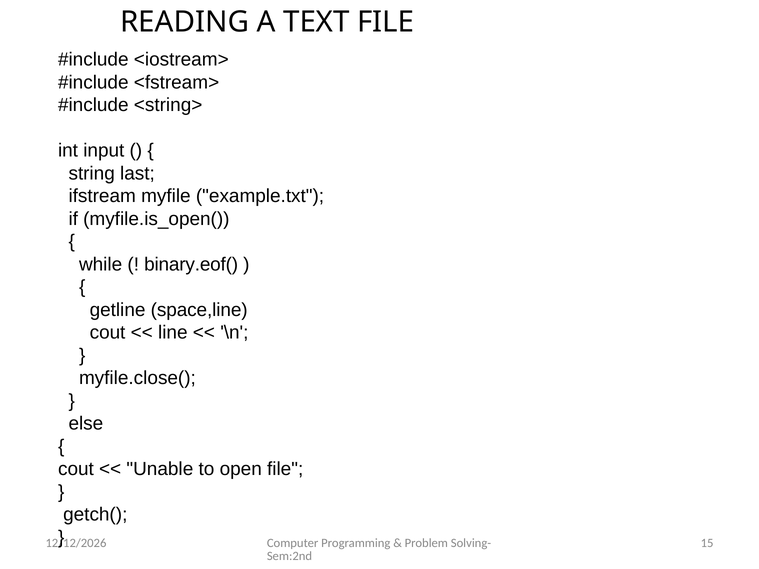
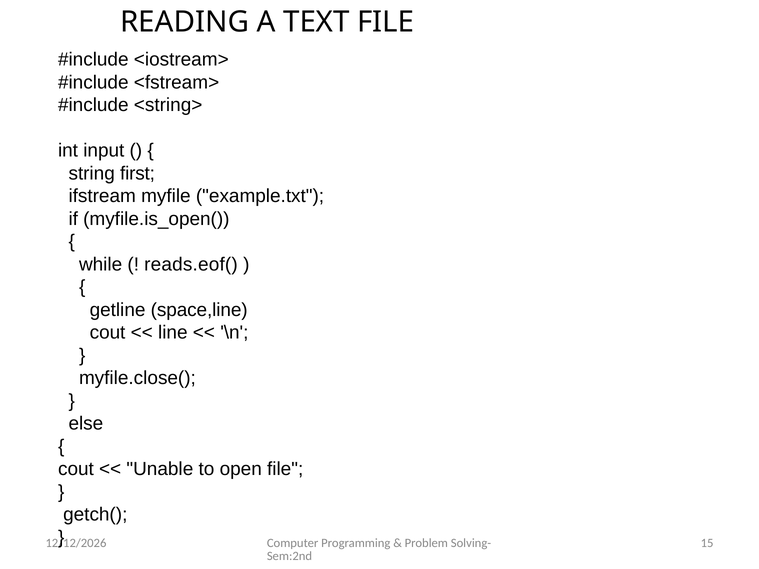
last: last -> first (138, 173)
binary.eof(: binary.eof( -> reads.eof( (191, 264)
